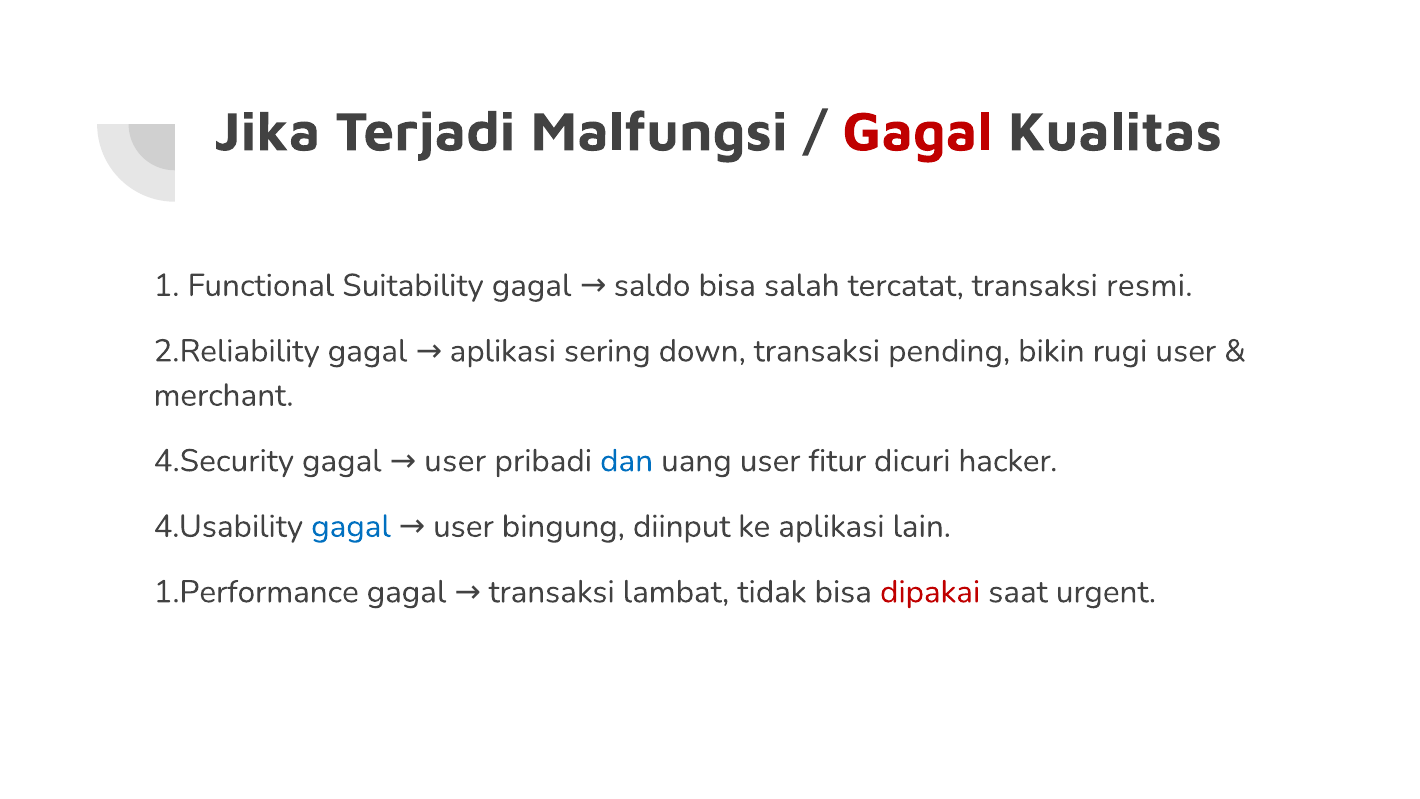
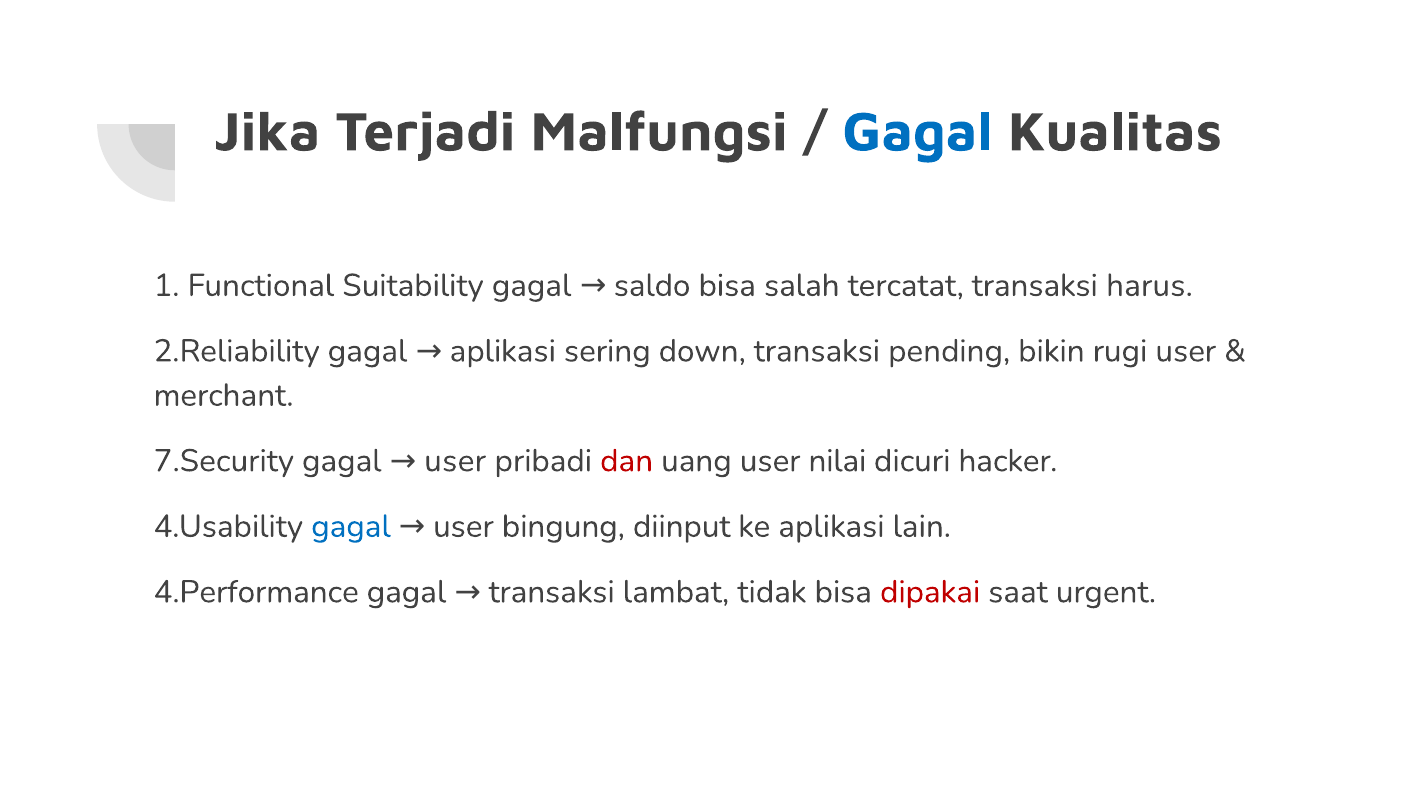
Gagal colour: red -> blue (918, 132)
resmi: resmi -> harus (1149, 285)
4.Security: 4.Security -> 7.Security (224, 461)
dan colour: blue -> red (627, 461)
fitur: fitur -> nilai (837, 461)
1.Performance: 1.Performance -> 4.Performance (256, 592)
